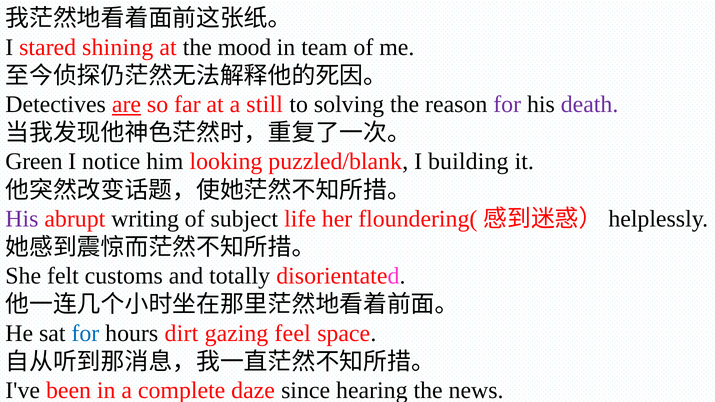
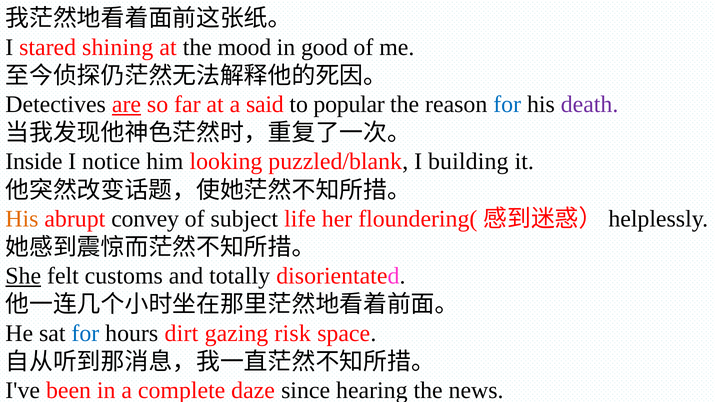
team: team -> good (325, 47)
still: still -> said (265, 104)
solving: solving -> popular (349, 104)
for colour: purple -> blue (507, 104)
Green: Green -> Inside (34, 162)
His colour: purple -> orange (22, 219)
writing: writing -> convey (145, 219)
She underline: none -> present (23, 276)
feel: feel -> risk (293, 333)
